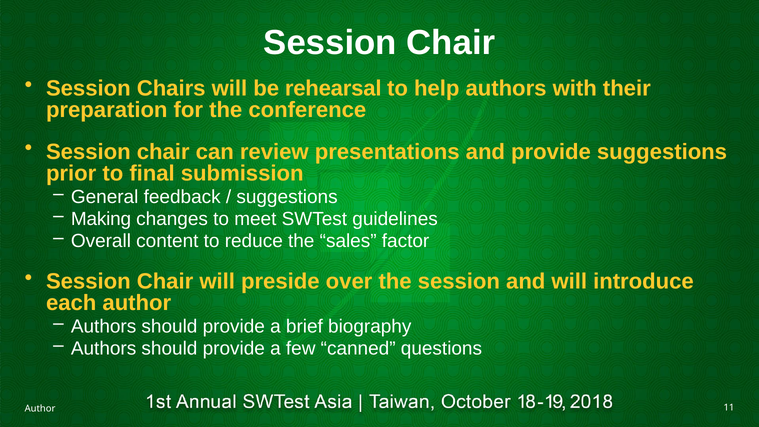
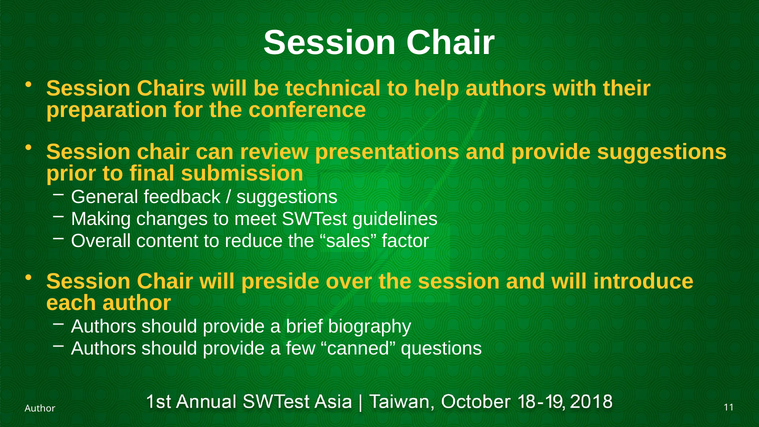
rehearsal: rehearsal -> technical (333, 88)
